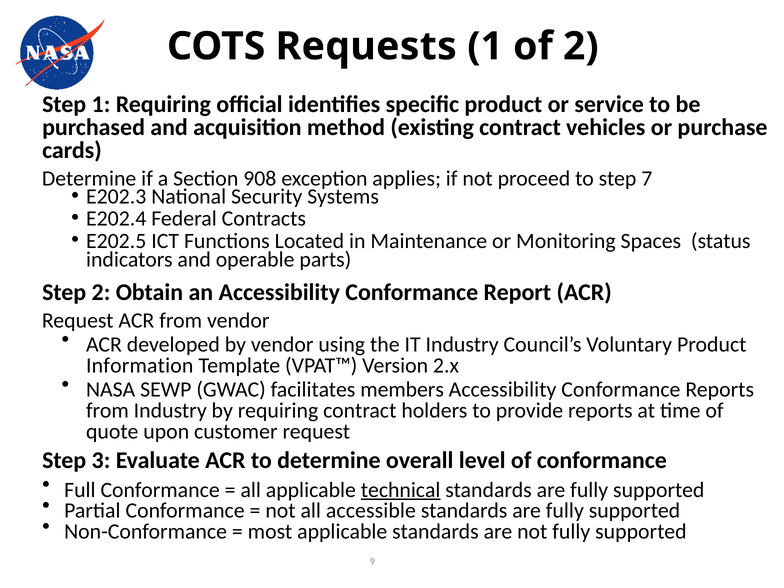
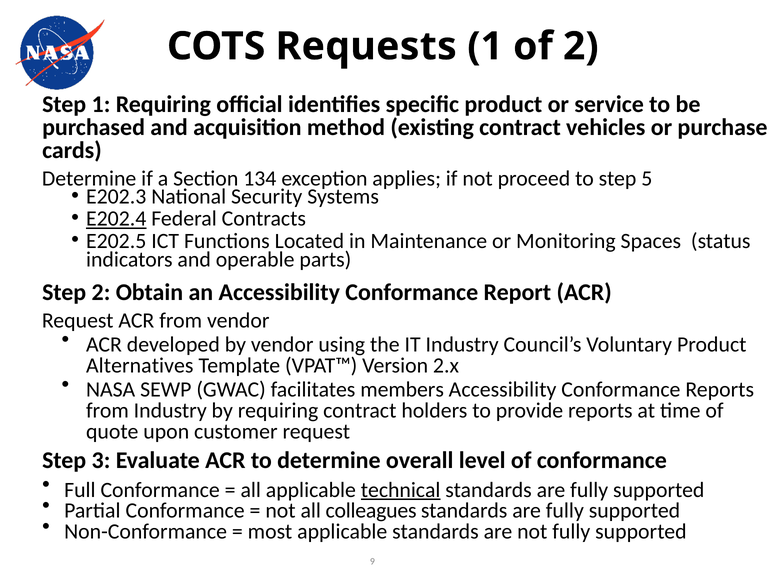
908: 908 -> 134 (260, 178)
7: 7 -> 5 (647, 178)
E202.4 underline: none -> present (116, 219)
Information: Information -> Alternatives (140, 366)
accessible: accessible -> colleagues (371, 511)
